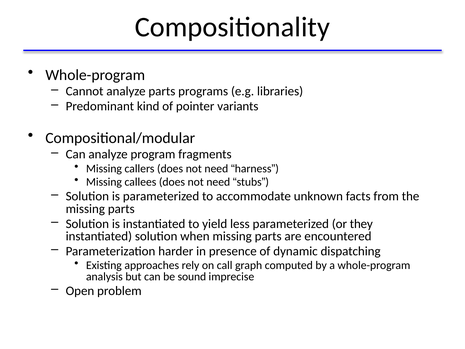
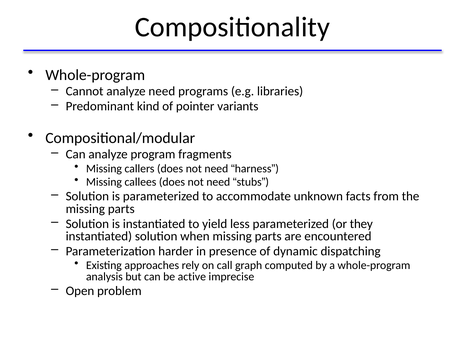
analyze parts: parts -> need (162, 91)
sound: sound -> active (192, 276)
